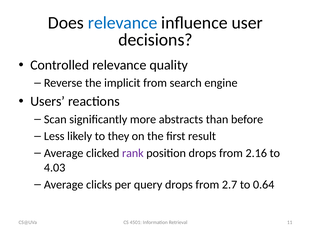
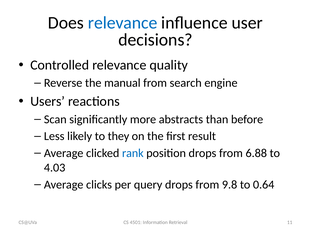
implicit: implicit -> manual (122, 83)
rank colour: purple -> blue (133, 153)
2.16: 2.16 -> 6.88 (256, 153)
2.7: 2.7 -> 9.8 (230, 185)
